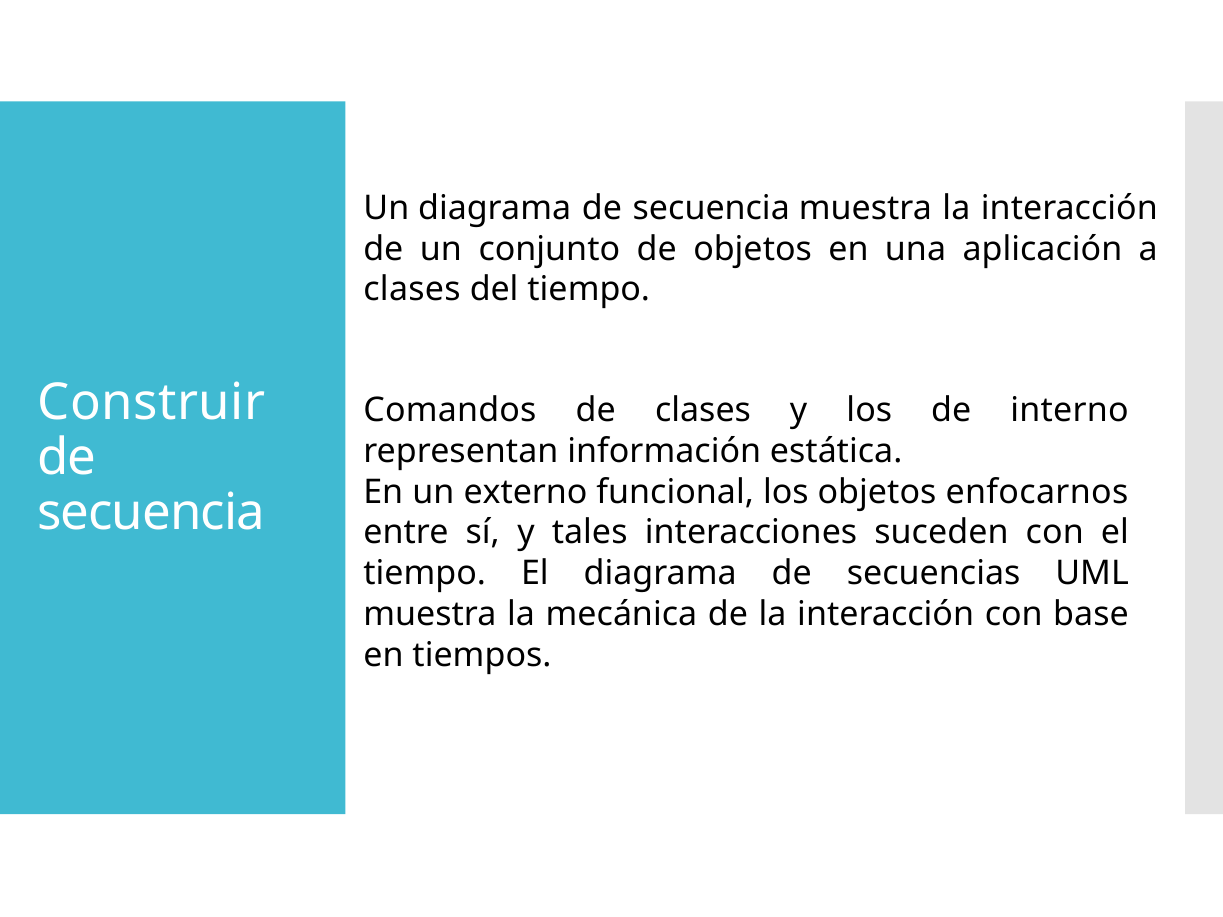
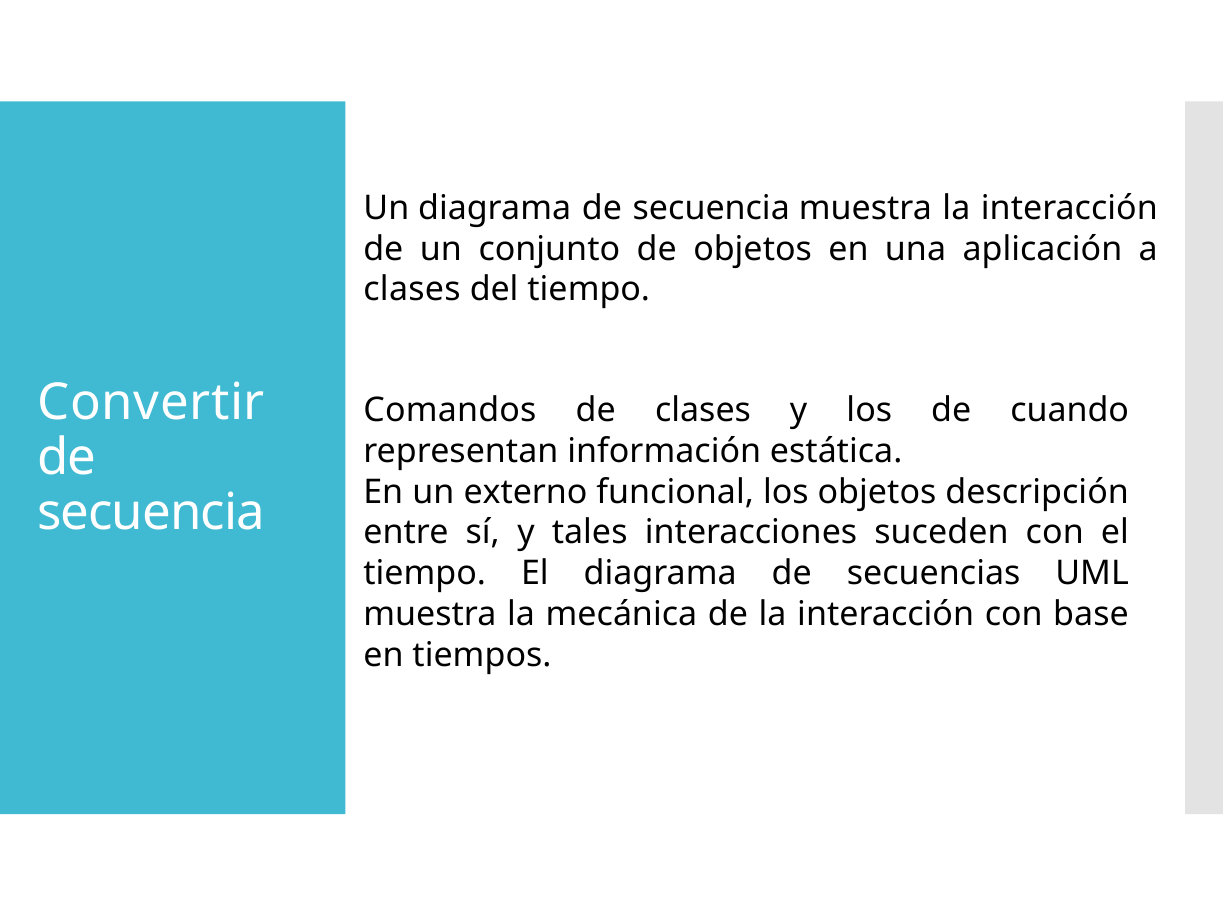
Construir: Construir -> Convertir (151, 403)
interno: interno -> cuando (1070, 410)
enfocarnos: enfocarnos -> descripción (1037, 492)
